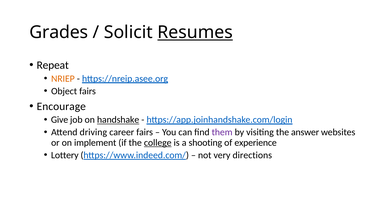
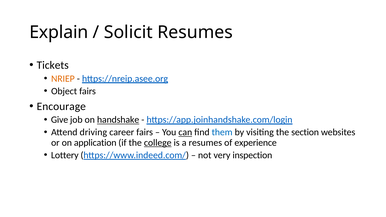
Grades: Grades -> Explain (59, 32)
Resumes underline: present -> none (195, 32)
Repeat: Repeat -> Tickets (53, 65)
can underline: none -> present (185, 132)
them colour: purple -> blue (222, 132)
answer: answer -> section (305, 132)
implement: implement -> application (95, 143)
a shooting: shooting -> resumes (205, 143)
directions: directions -> inspection (252, 155)
